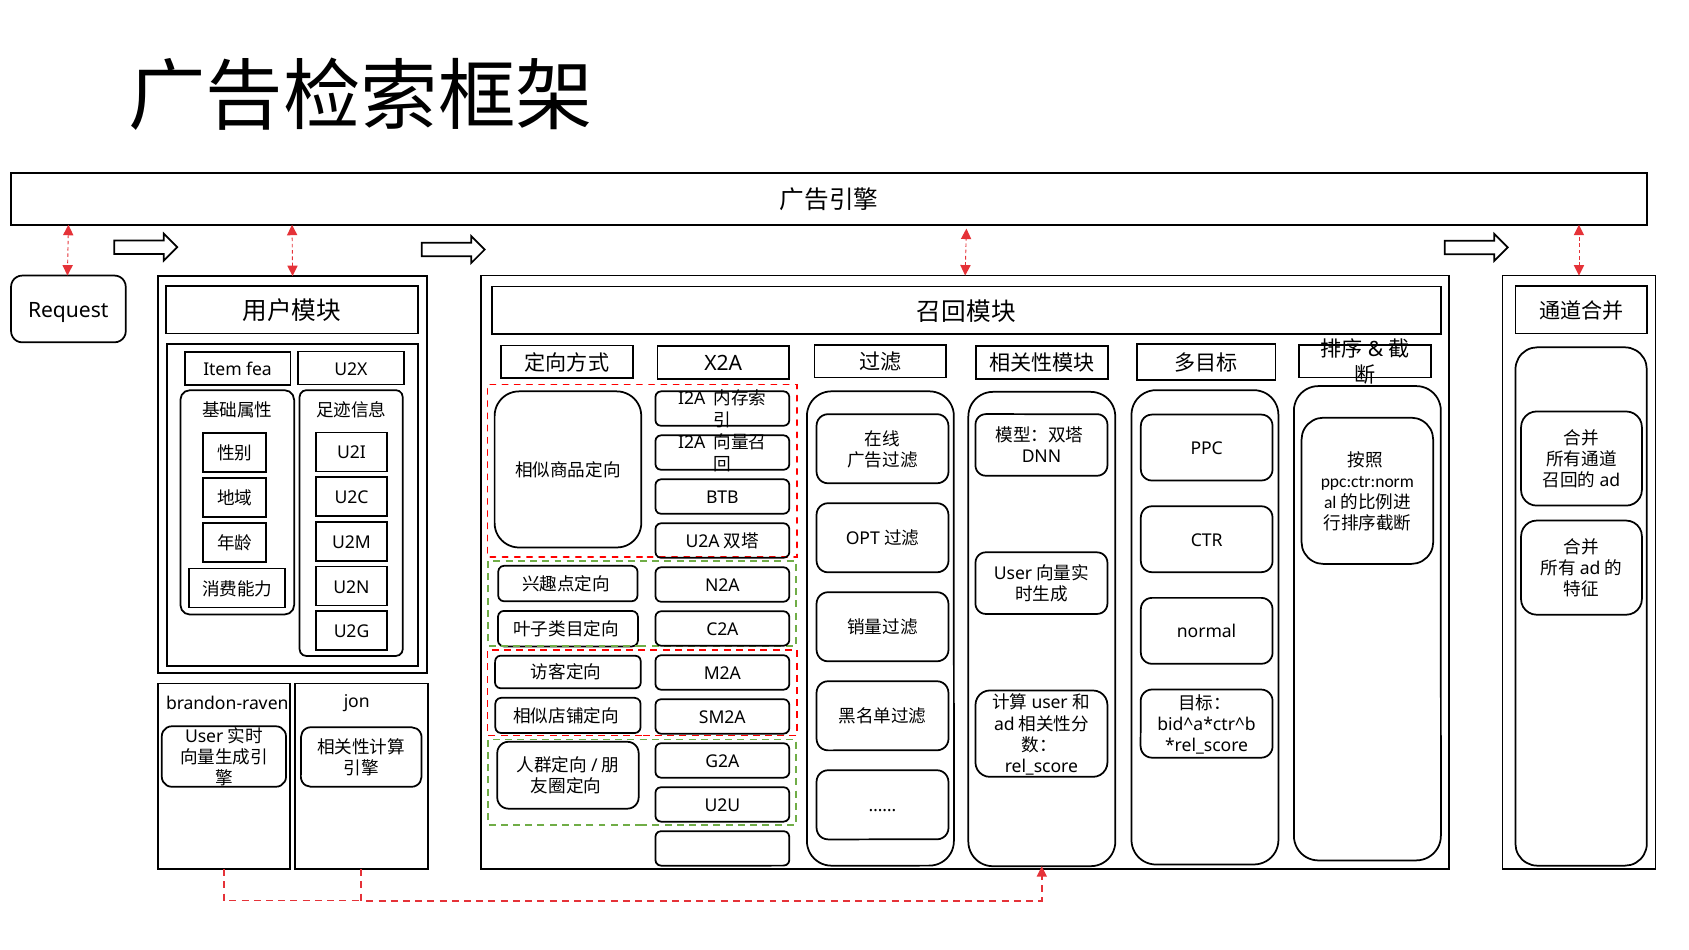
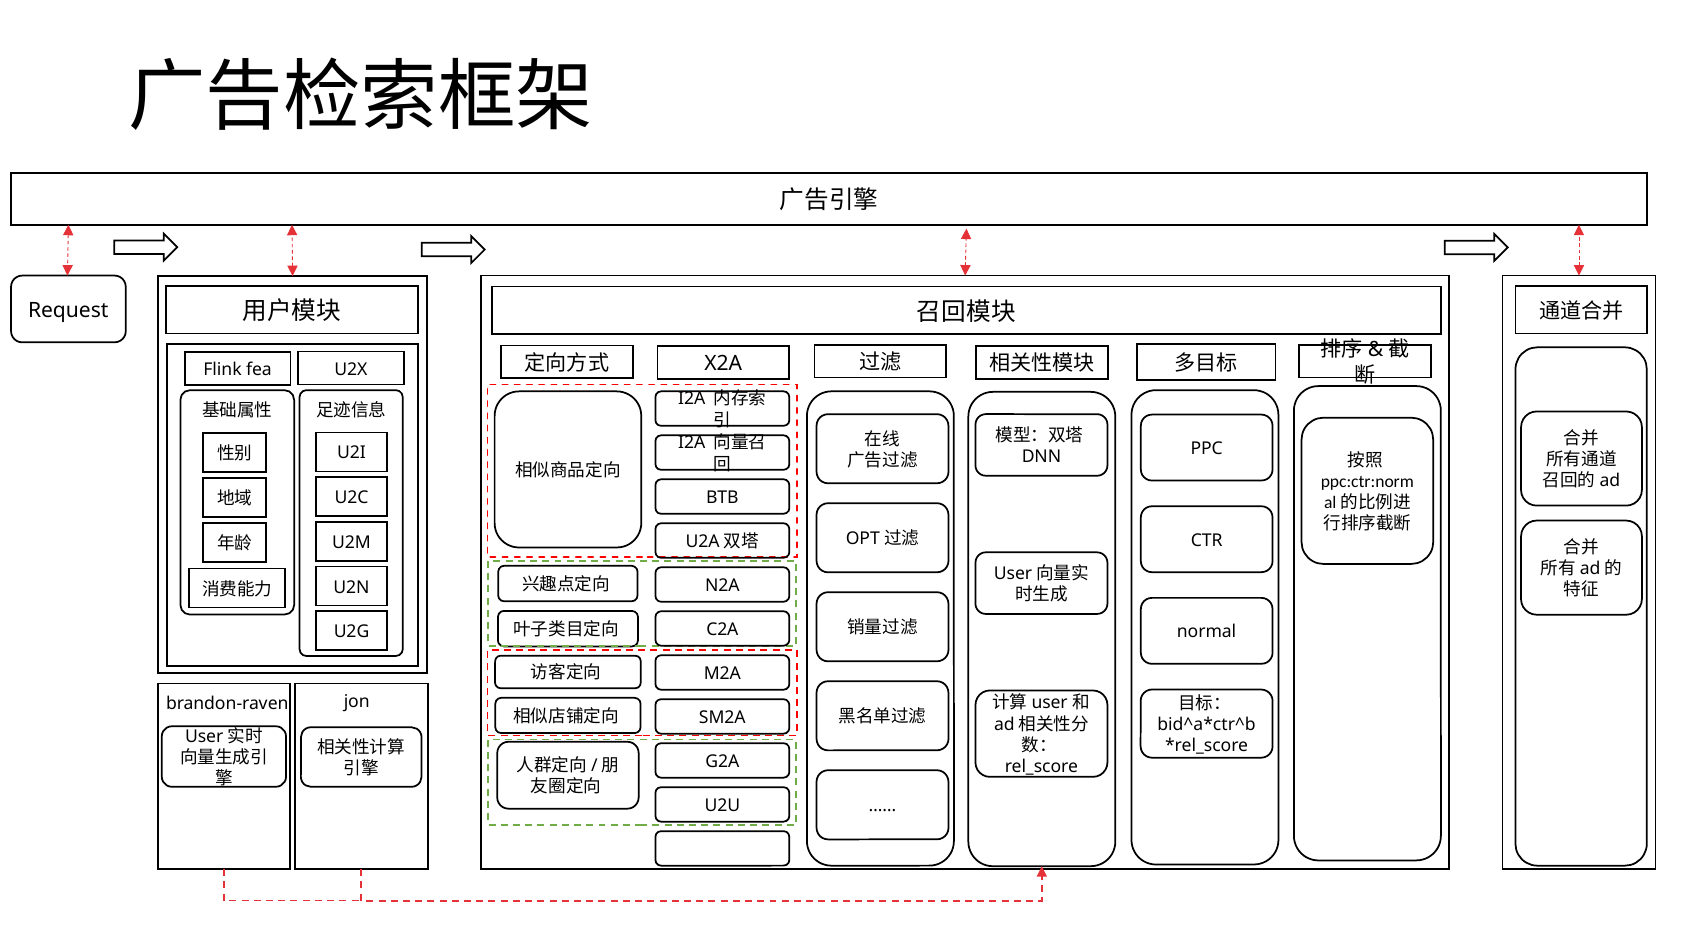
Item: Item -> Flink (223, 370)
